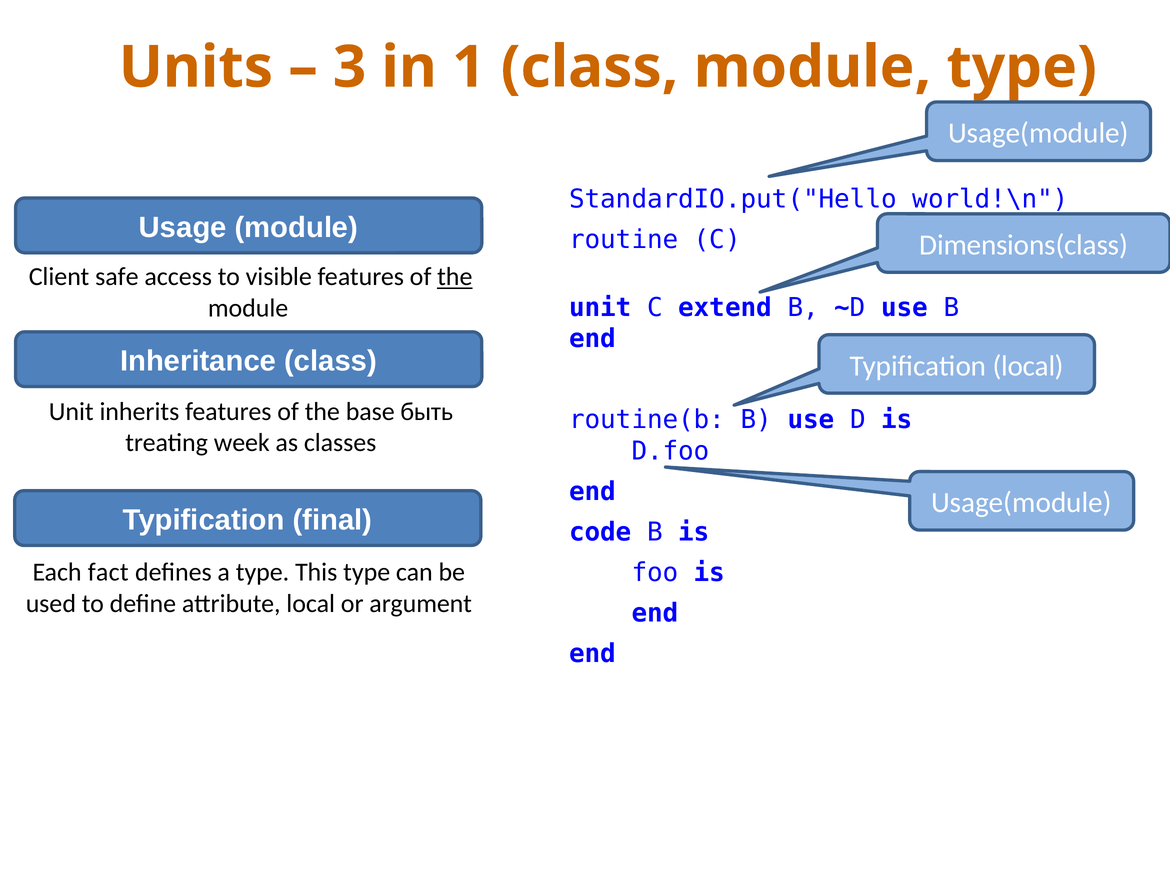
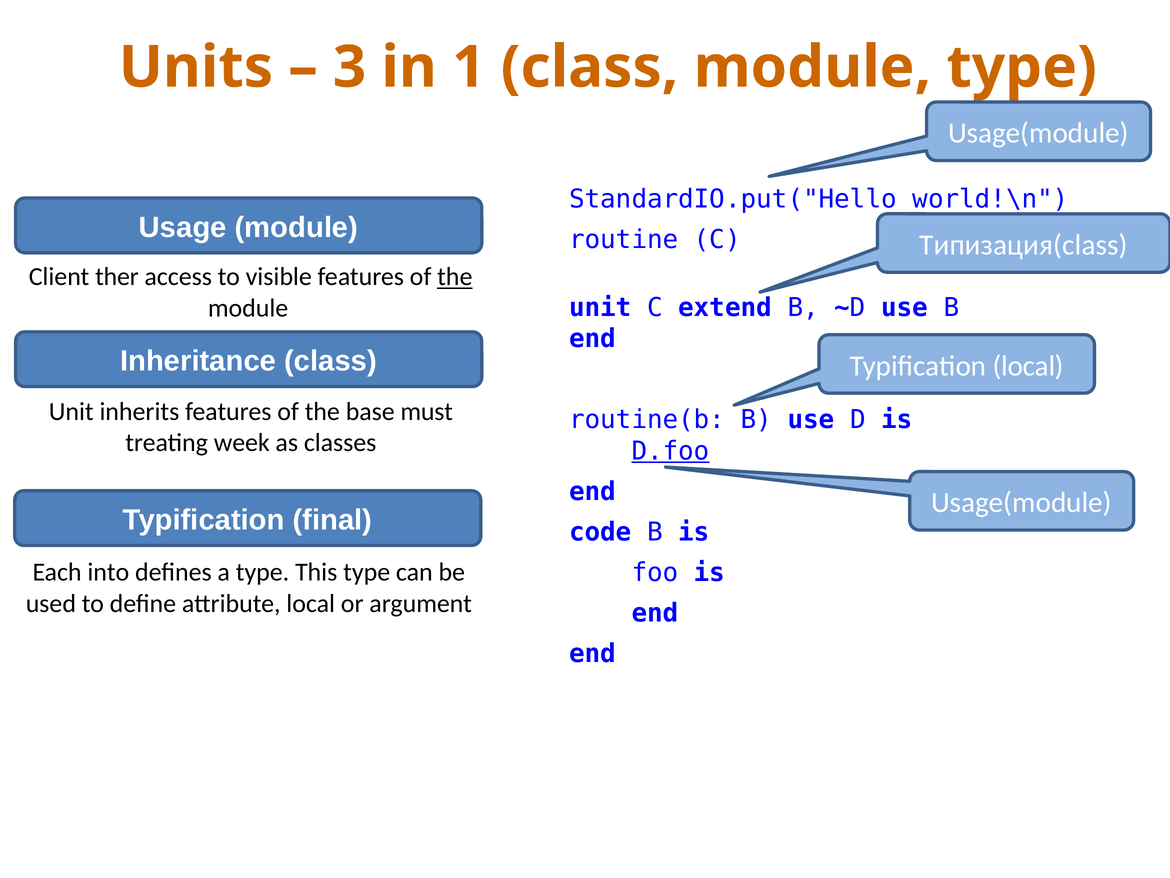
Dimensions(class: Dimensions(class -> Типизация(class (1023, 245)
safe: safe -> ther (117, 277)
быть: быть -> must (427, 411)
D.foo underline: none -> present (671, 451)
fact: fact -> into (108, 572)
